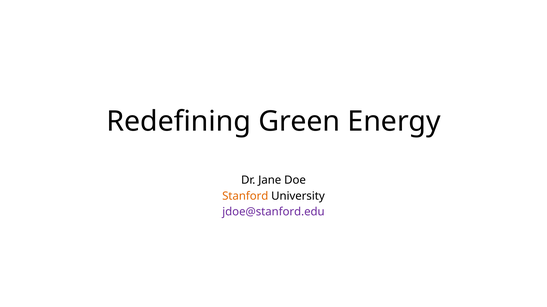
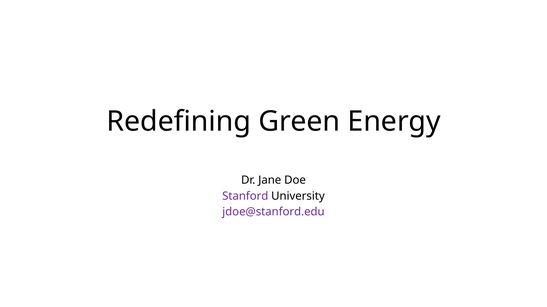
Stanford colour: orange -> purple (245, 196)
